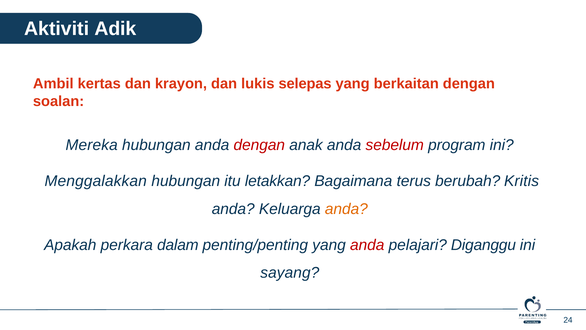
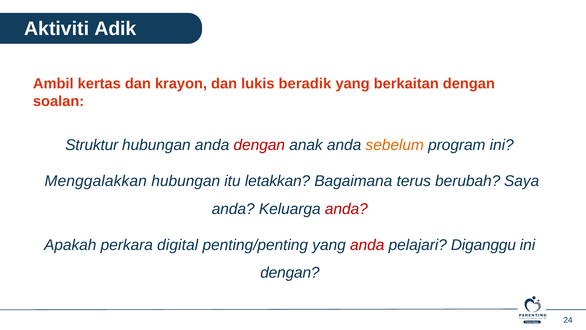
selepas: selepas -> beradik (305, 84)
Mereka: Mereka -> Struktur (92, 145)
sebelum colour: red -> orange (395, 145)
Kritis: Kritis -> Saya (522, 181)
anda colour: orange -> red (346, 209)
dalam: dalam -> digital (178, 245)
sayang: sayang -> dengan (290, 273)
